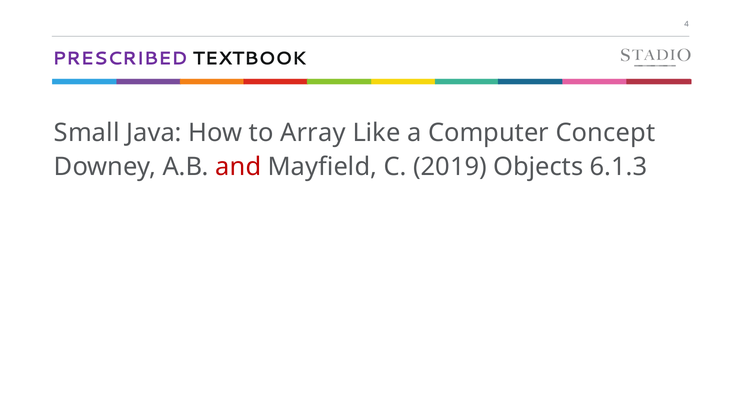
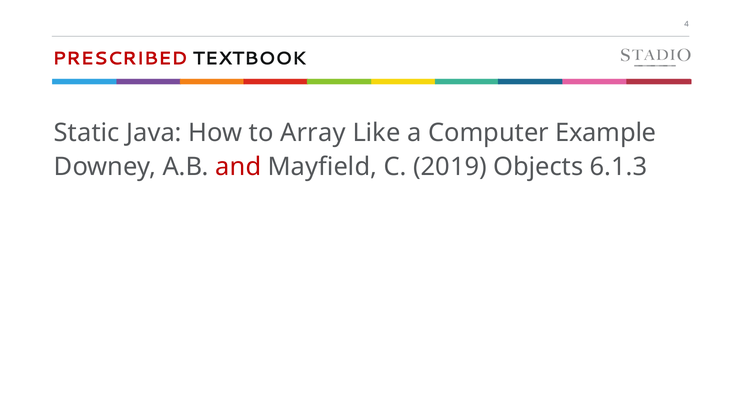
PRESCRIBED colour: purple -> red (120, 59)
Small: Small -> Static (87, 133)
Concept: Concept -> Example (606, 133)
